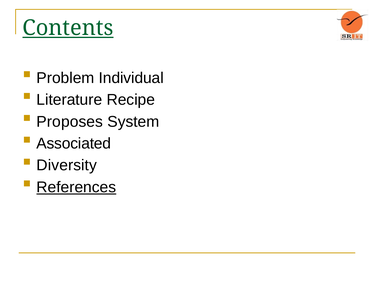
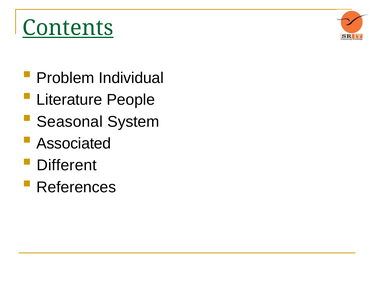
Recipe: Recipe -> People (131, 100)
Proposes: Proposes -> Seasonal (70, 121)
Diversity: Diversity -> Different (67, 165)
References underline: present -> none (76, 187)
